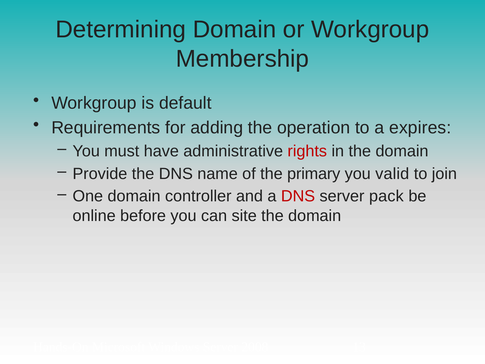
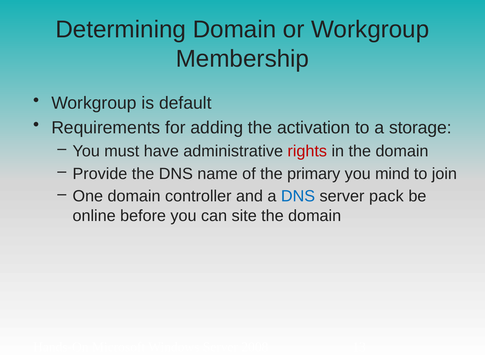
operation: operation -> activation (314, 128)
expires: expires -> storage (420, 128)
valid: valid -> mind (392, 174)
DNS colour: red -> blue (298, 196)
